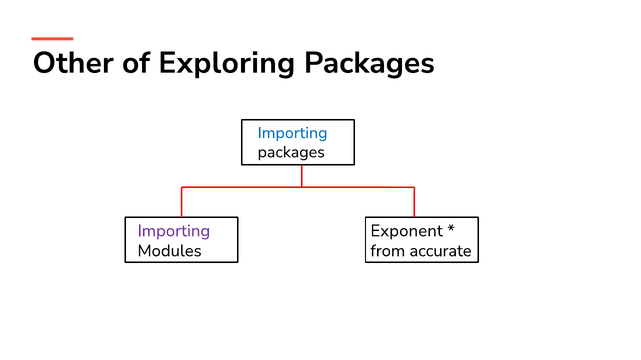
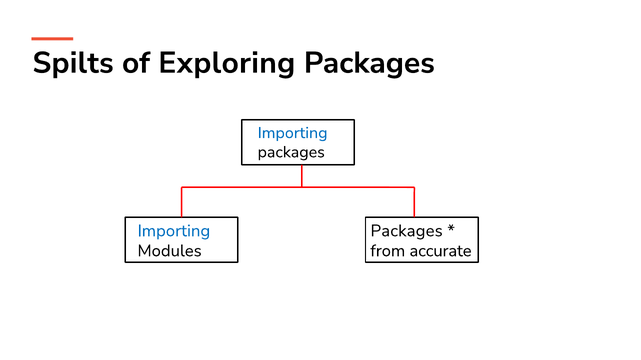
Other: Other -> Spilts (73, 63)
Importing colour: purple -> blue (174, 231)
Exponent: Exponent -> Packages (407, 231)
